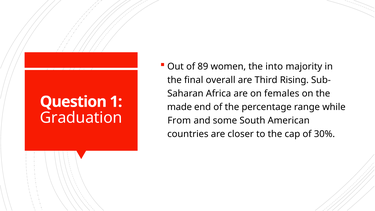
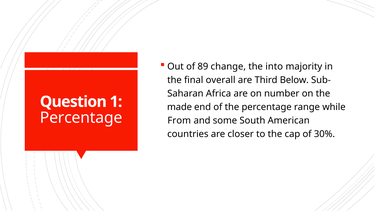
women: women -> change (228, 66)
Rising: Rising -> Below (294, 80)
females: females -> number (282, 93)
Graduation: Graduation -> Percentage (81, 118)
